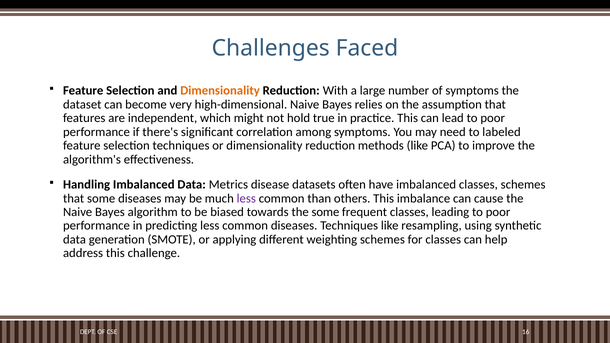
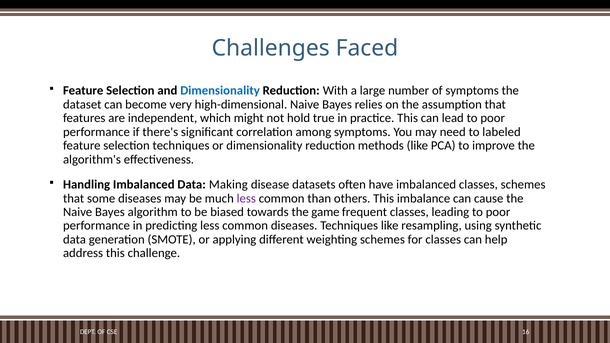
Dimensionality colour: orange -> blue (220, 91)
Metrics: Metrics -> Making (228, 185)
the some: some -> game (325, 212)
